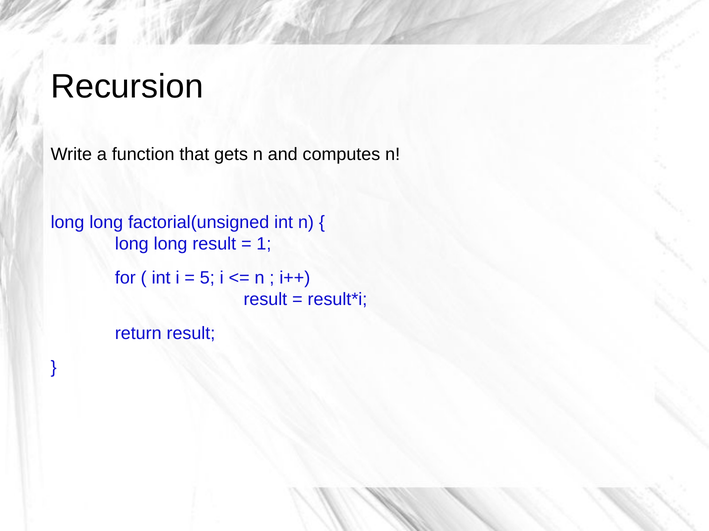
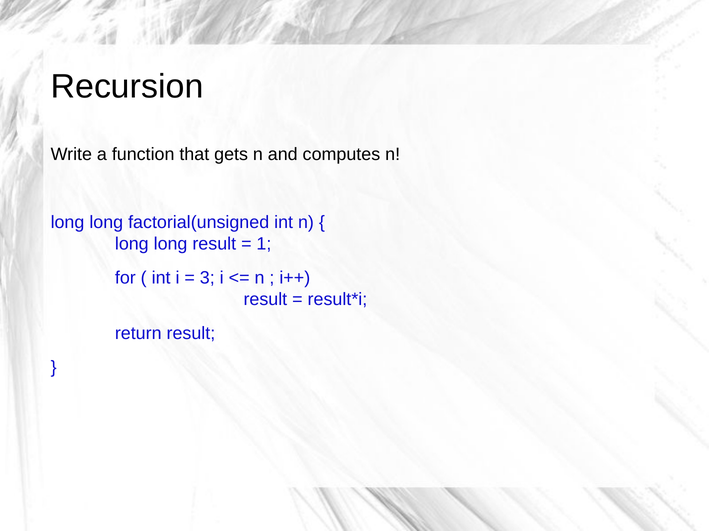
5: 5 -> 3 (207, 278)
